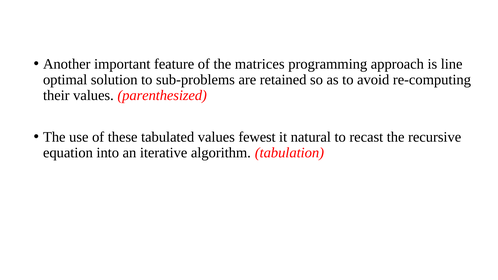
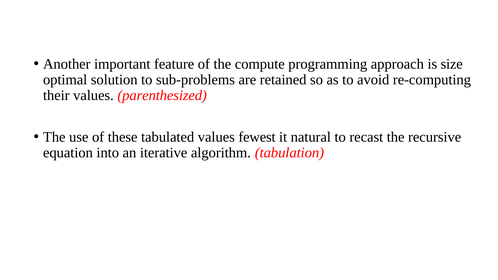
matrices: matrices -> compute (260, 64)
line: line -> size (452, 64)
